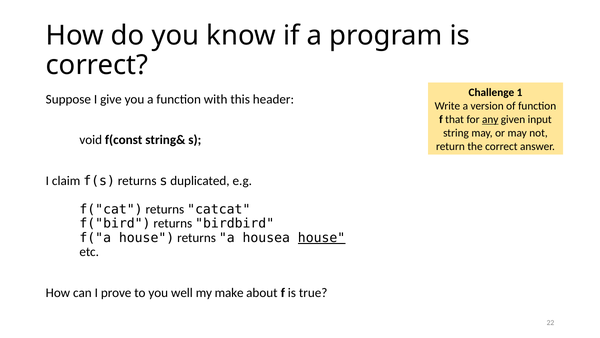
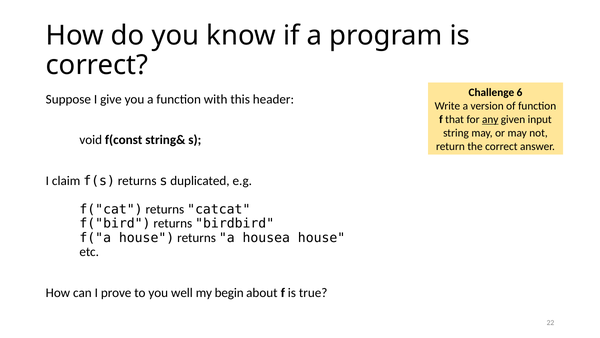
1: 1 -> 6 (520, 92)
house underline: present -> none (322, 237)
make: make -> begin (229, 293)
